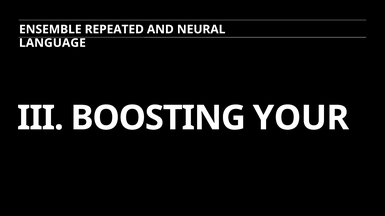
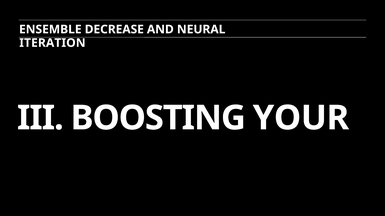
REPEATED: REPEATED -> DECREASE (114, 29)
LANGUAGE: LANGUAGE -> ITERATION (52, 43)
